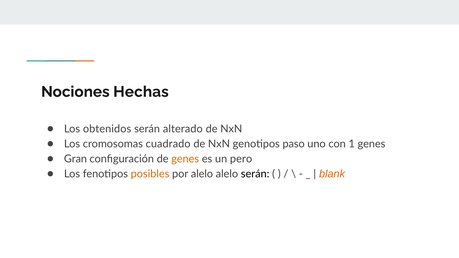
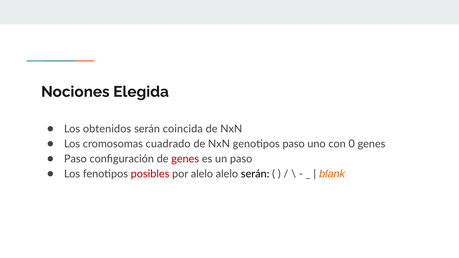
Hechas: Hechas -> Elegida (141, 92)
alterado: alterado -> coincida (183, 129)
1: 1 -> 0 (352, 144)
Gran: Gran -> Paso (75, 159)
genes colour: orange -> red (185, 159)
un pero: pero -> paso (241, 159)
posibles colour: orange -> red (150, 174)
